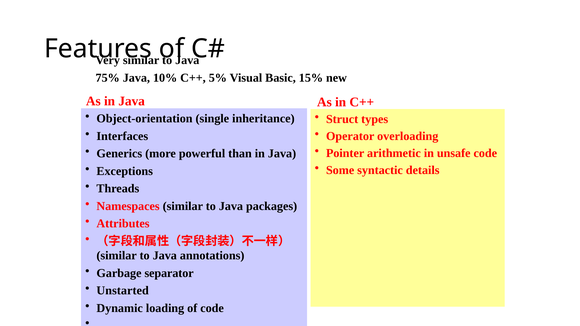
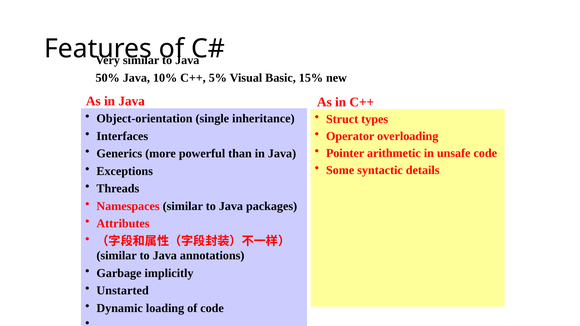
75%: 75% -> 50% (108, 78)
separator: separator -> implicitly (169, 273)
